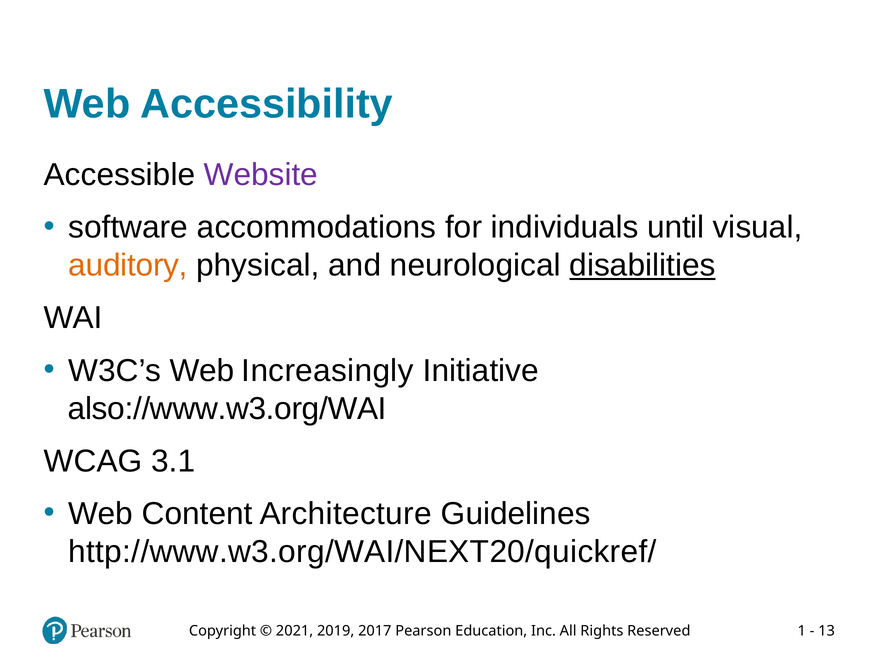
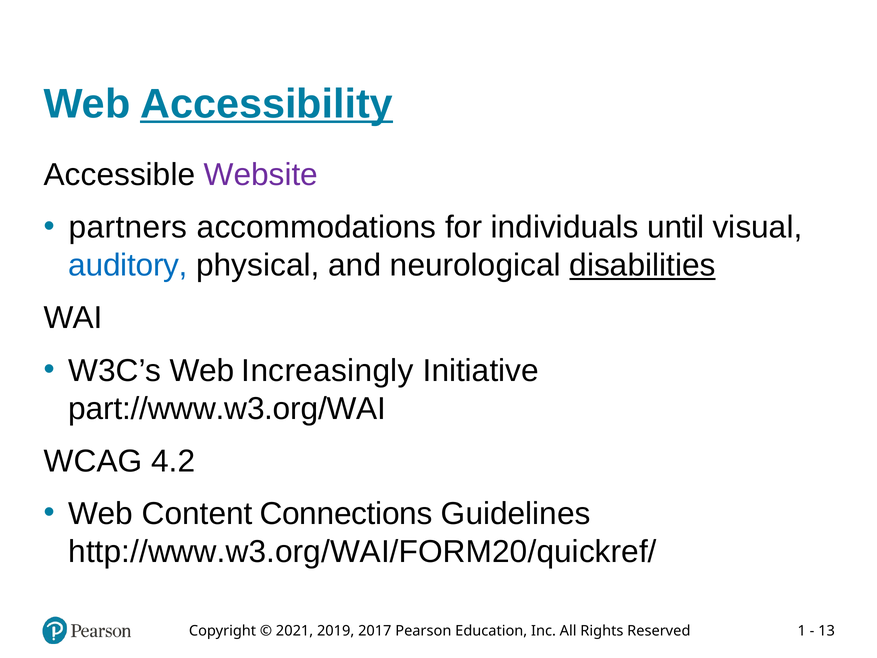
Accessibility underline: none -> present (267, 104)
software: software -> partners (128, 227)
auditory colour: orange -> blue (128, 265)
also://www.w3.org/WAI: also://www.w3.org/WAI -> part://www.w3.org/WAI (227, 408)
3.1: 3.1 -> 4.2 (173, 461)
Architecture: Architecture -> Connections (346, 514)
http://www.w3.org/WAI/NEXT20/quickref/: http://www.w3.org/WAI/NEXT20/quickref/ -> http://www.w3.org/WAI/FORM20/quickref/ (363, 552)
